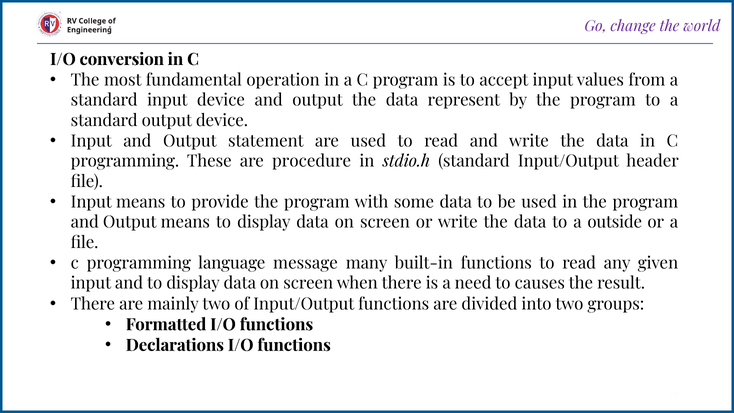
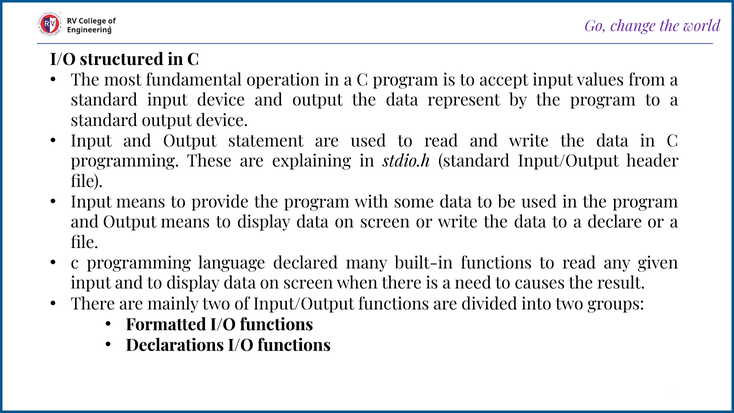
conversion: conversion -> structured (122, 59)
procedure: procedure -> explaining (312, 161)
outside: outside -> declare (615, 222)
message: message -> declared (306, 263)
